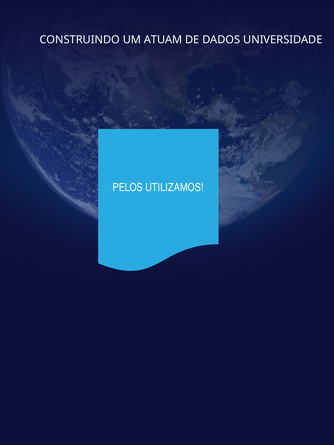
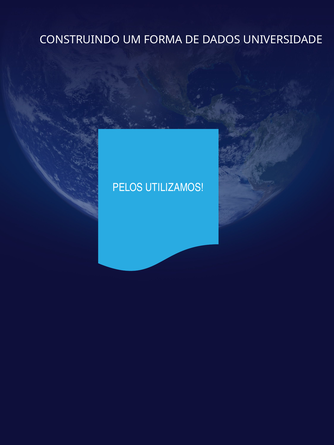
ATUAM: ATUAM -> FORMA (163, 40)
